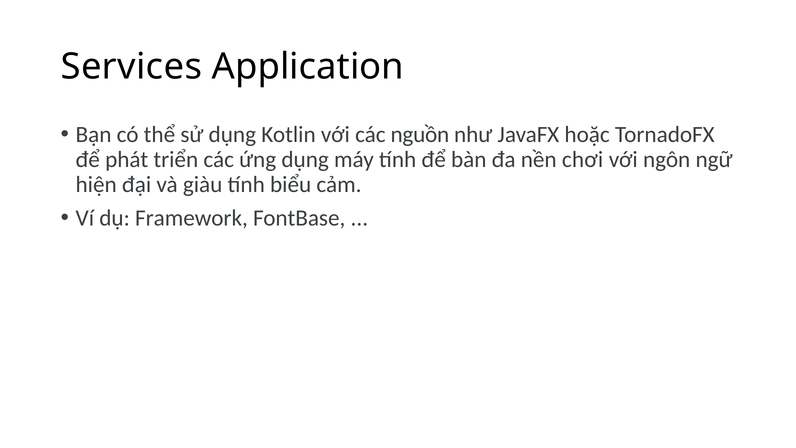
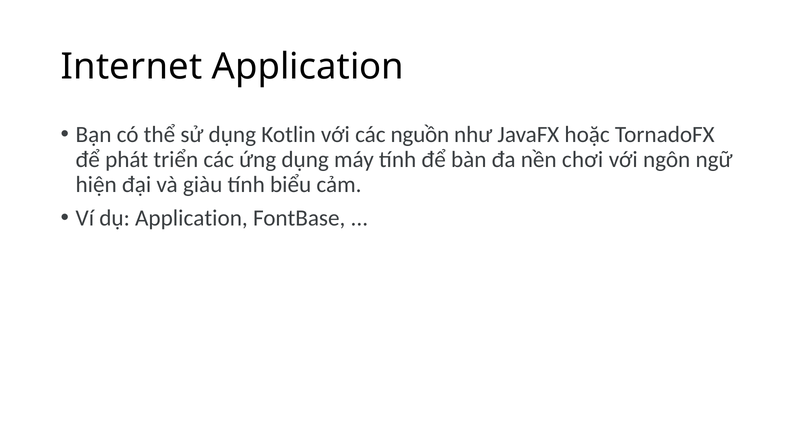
Services: Services -> Internet (131, 67)
dụ Framework: Framework -> Application (191, 218)
